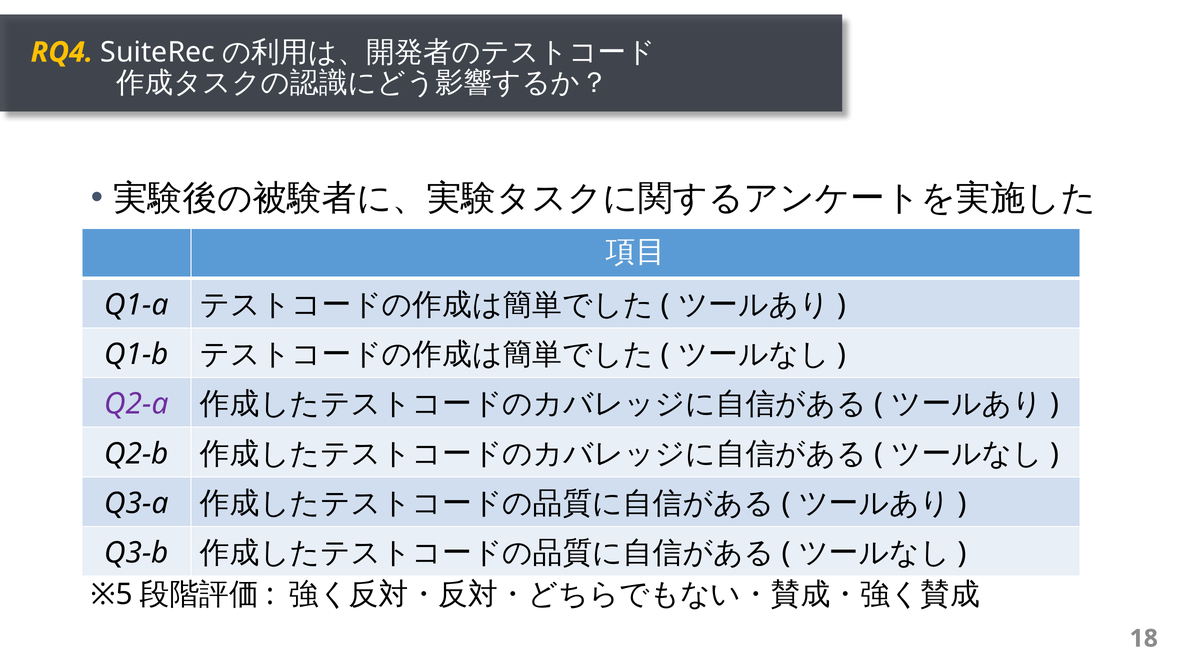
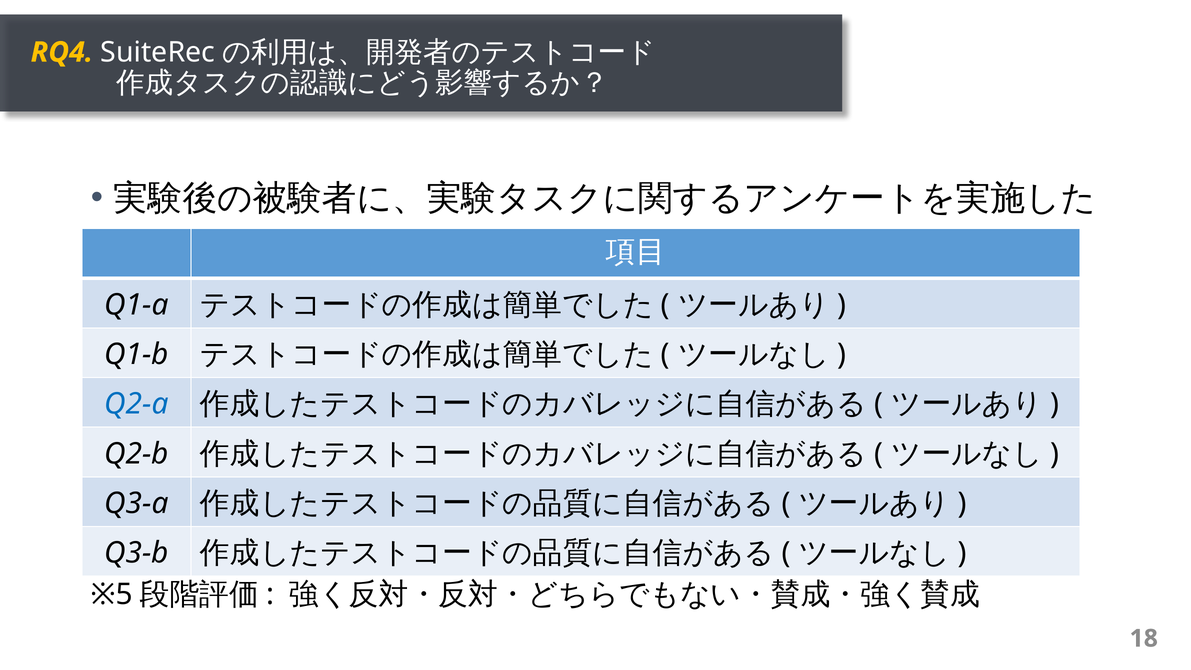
Q2-a colour: purple -> blue (137, 404)
